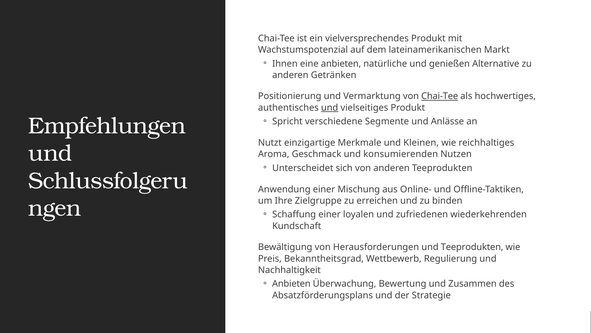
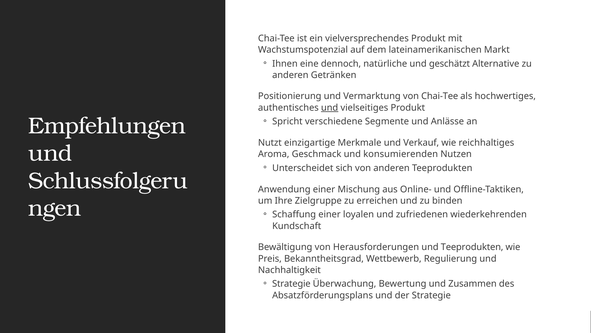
eine anbieten: anbieten -> dennoch (341, 64)
genießen: genießen -> geschätzt (449, 64)
Chai-Tee underline: present -> none (440, 96)
Kleinen: Kleinen -> Verkauf (421, 143)
Anbieten: Anbieten -> Strategie (291, 283)
